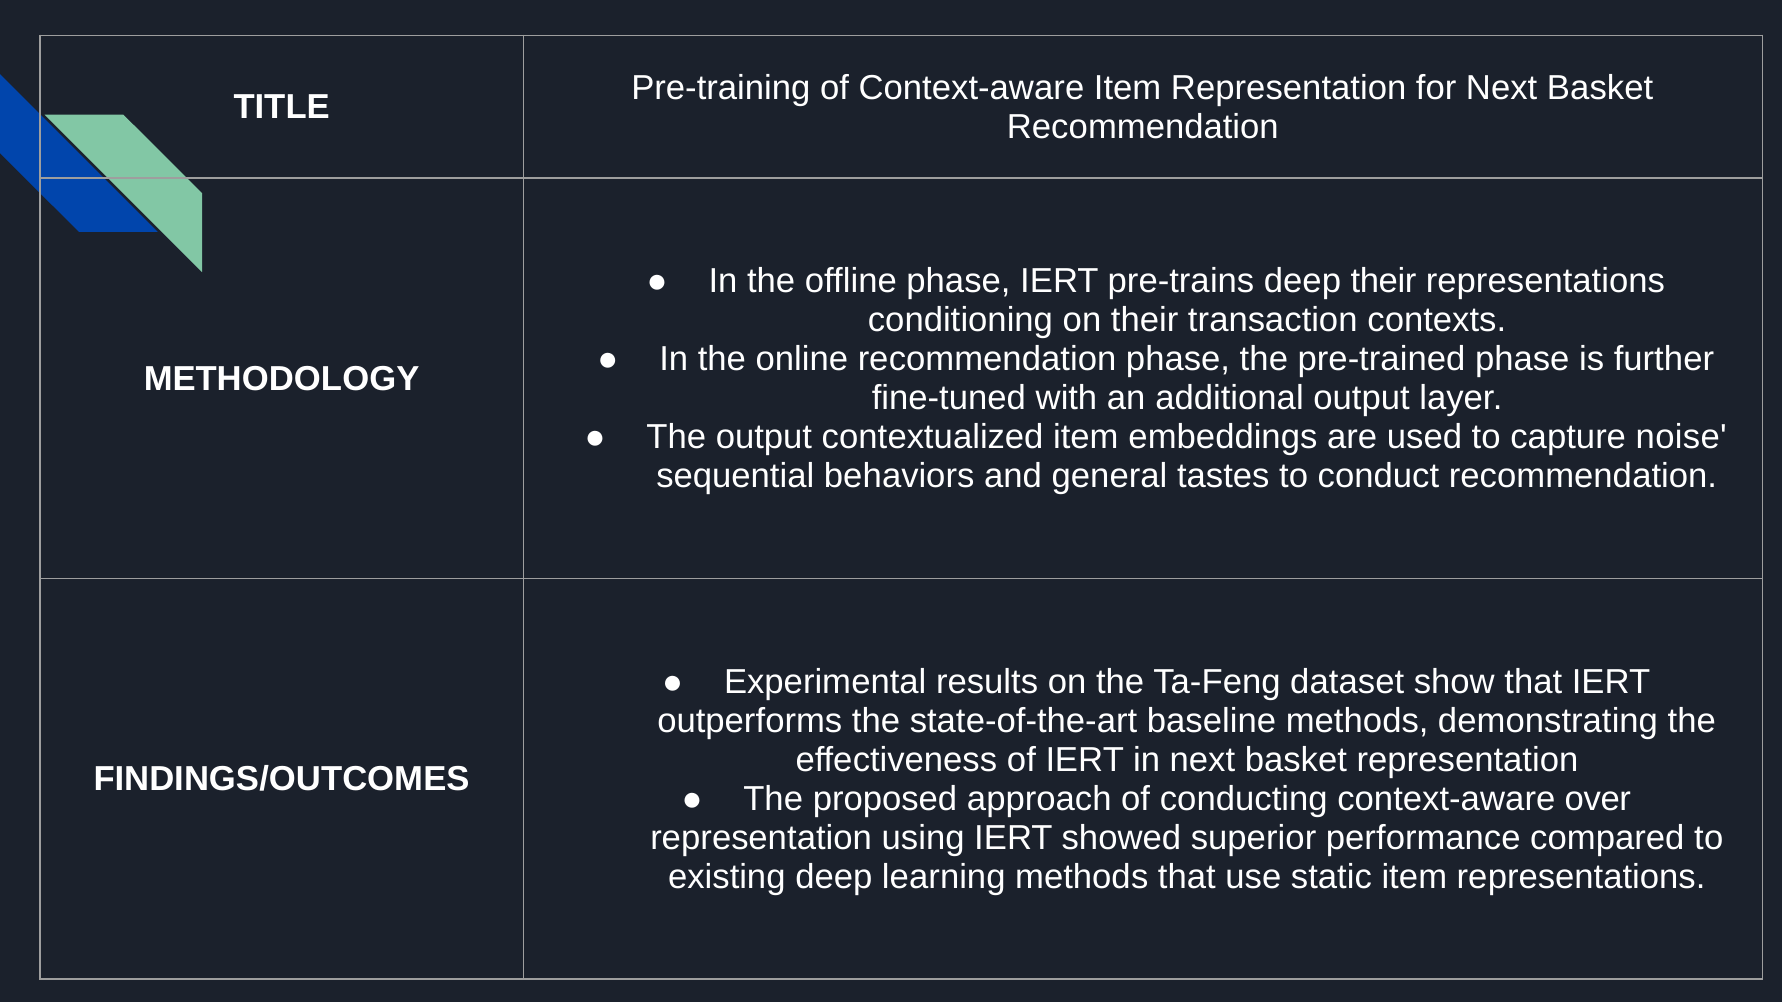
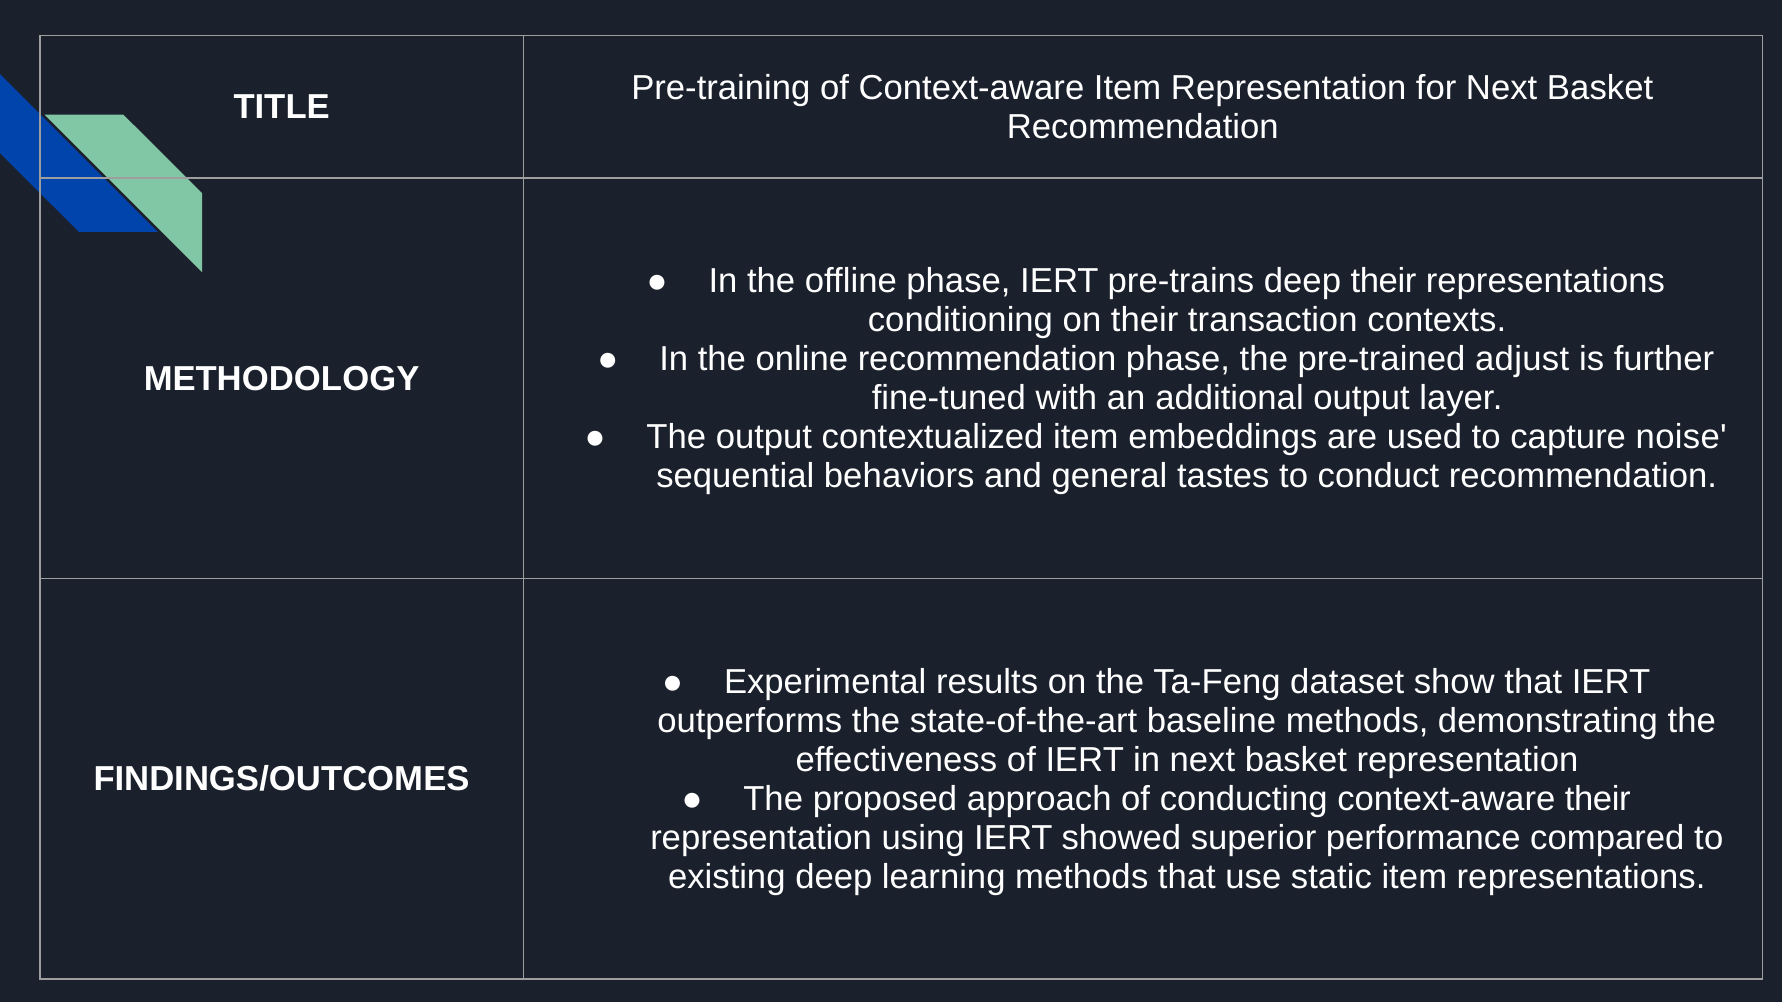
pre-trained phase: phase -> adjust (1522, 359)
context-aware over: over -> their (1598, 799)
